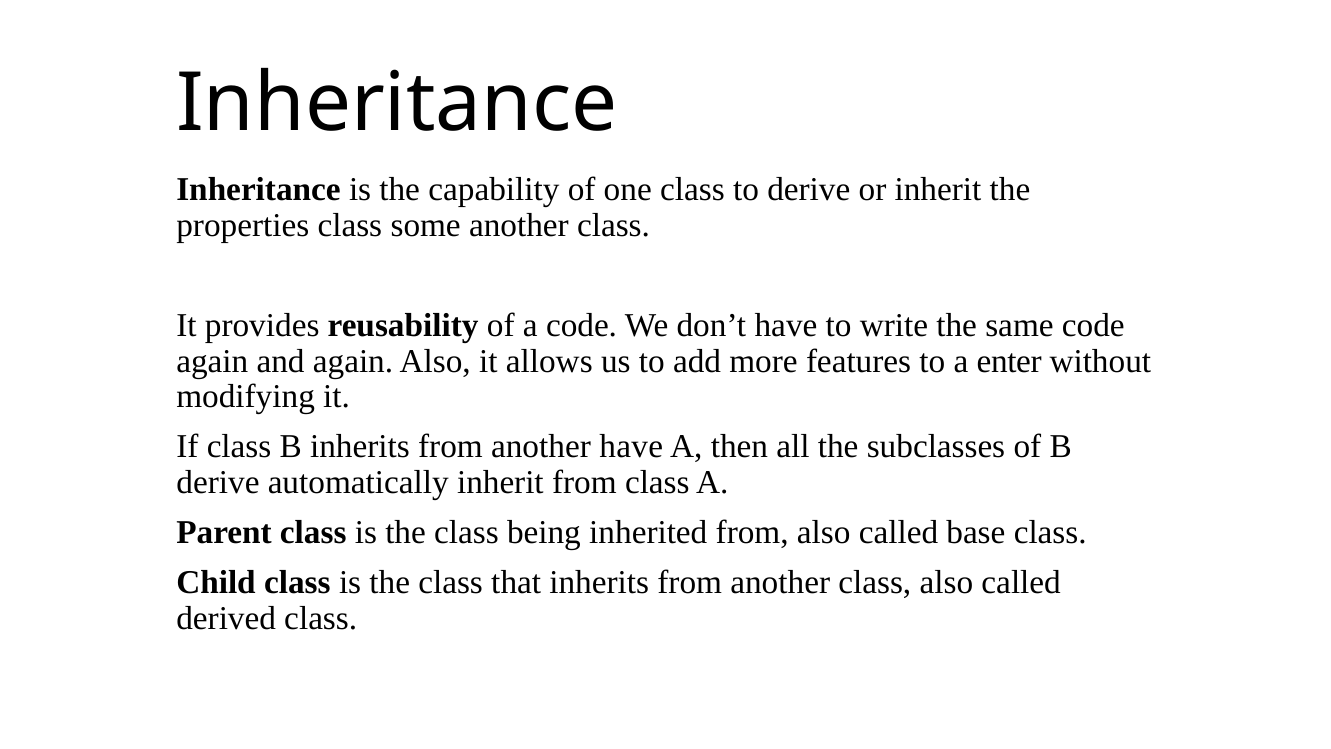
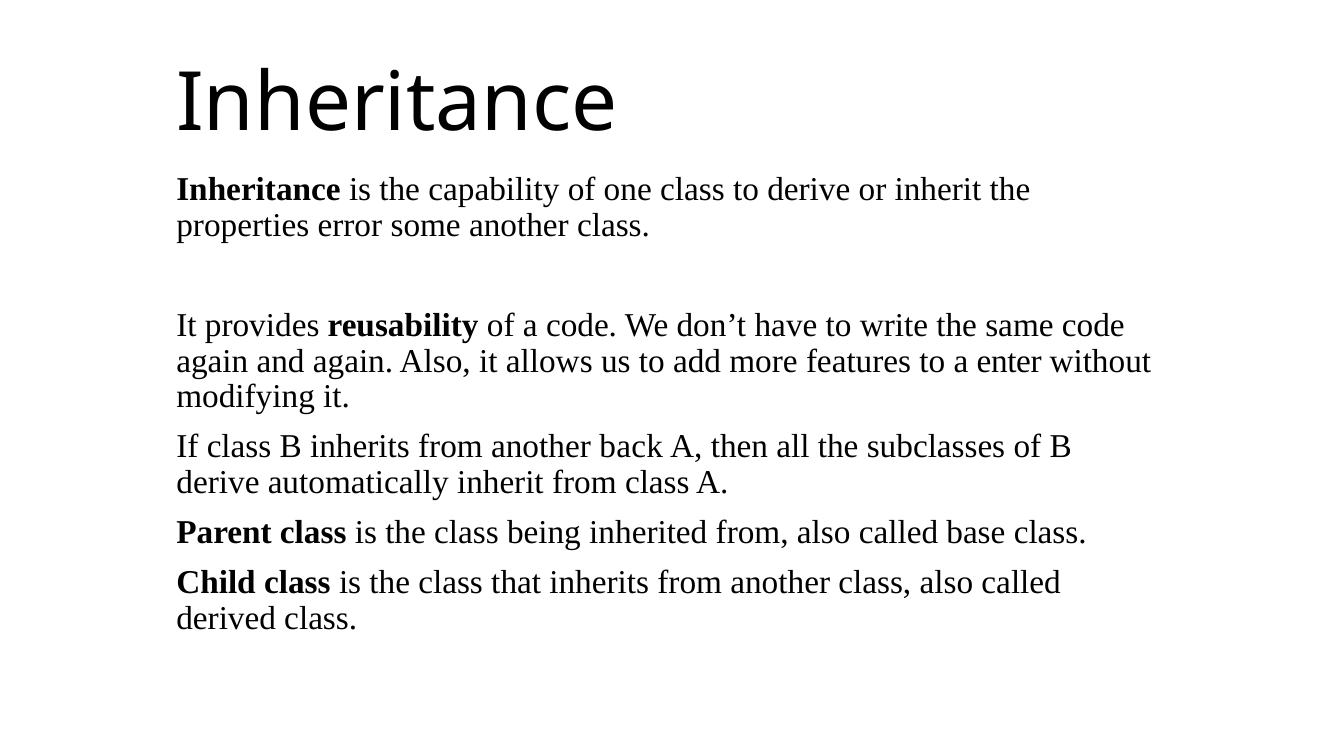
properties class: class -> error (350, 225)
another have: have -> back (631, 447)
